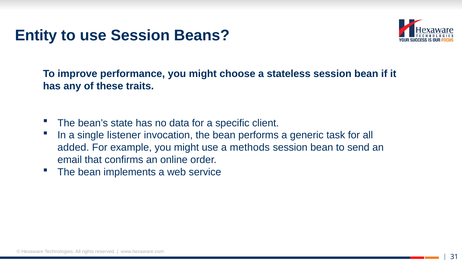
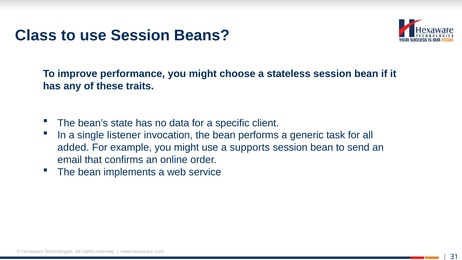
Entity: Entity -> Class (36, 35)
methods: methods -> supports (250, 148)
